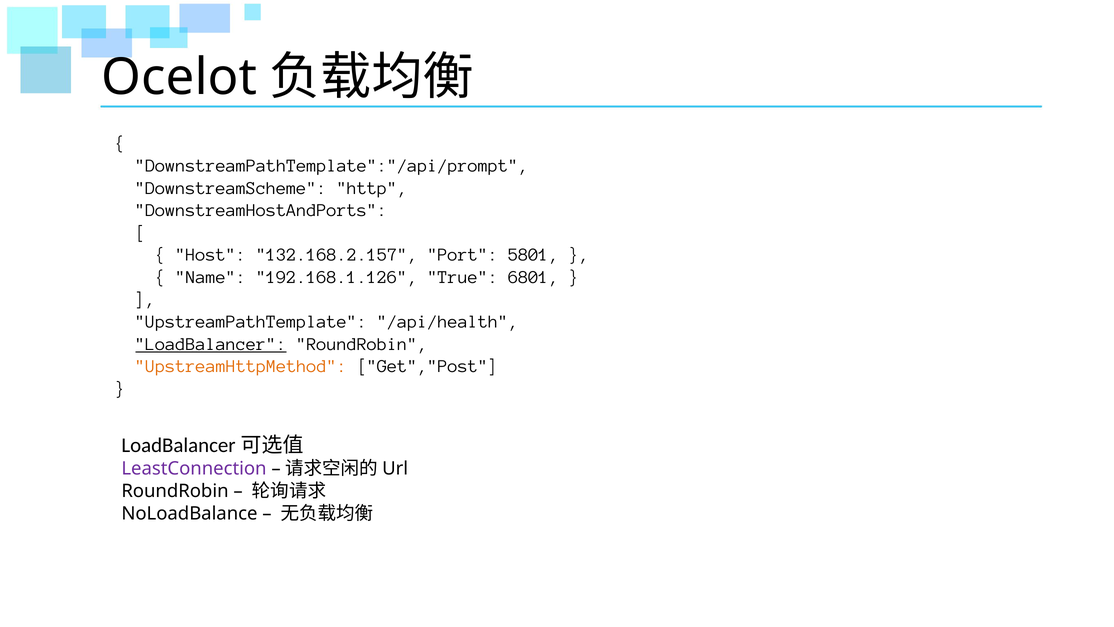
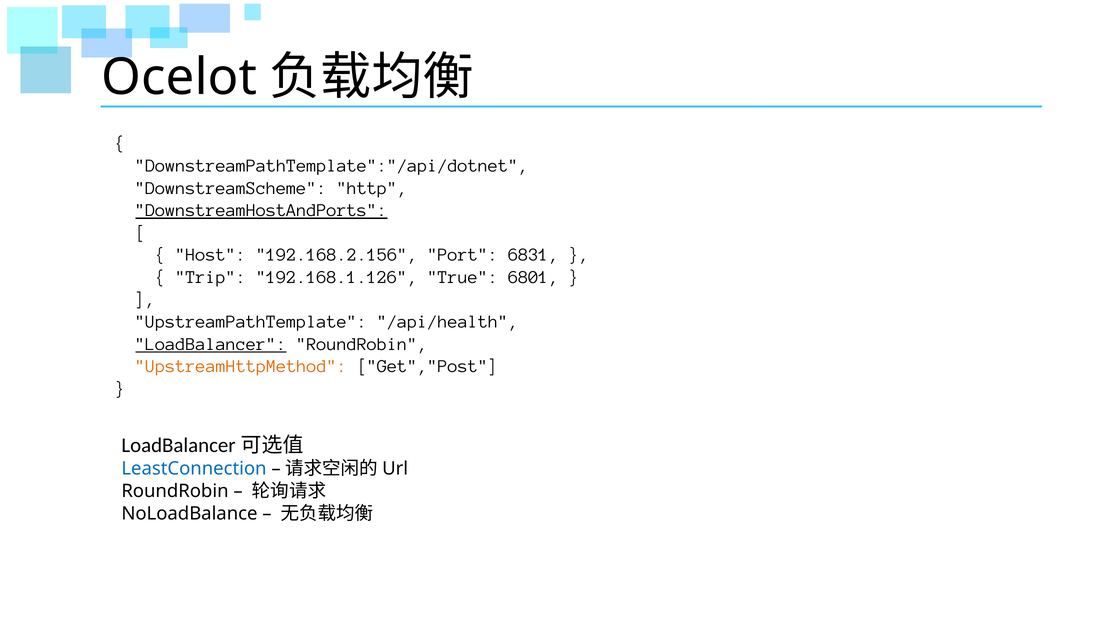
DownstreamPathTemplate":"/api/prompt: DownstreamPathTemplate":"/api/prompt -> DownstreamPathTemplate":"/api/dotnet (332, 166)
DownstreamHostAndPorts underline: none -> present (261, 210)
132.168.2.157: 132.168.2.157 -> 192.168.2.156 (337, 255)
5801: 5801 -> 6831 (534, 255)
Name: Name -> Trip (211, 277)
LeastConnection colour: purple -> blue (194, 469)
